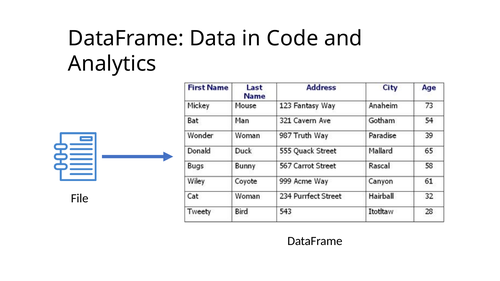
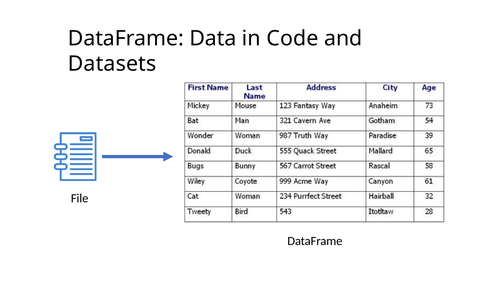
Analytics: Analytics -> Datasets (112, 64)
